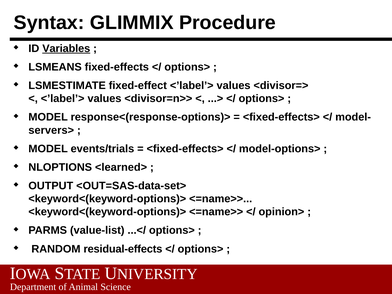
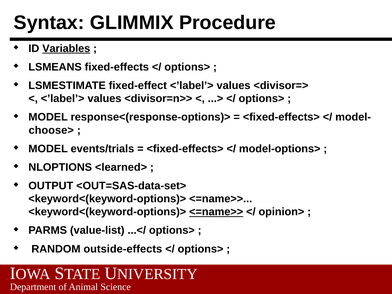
servers>: servers> -> choose> (51, 130)
<=name>> underline: none -> present (216, 212)
residual-effects: residual-effects -> outside-effects (123, 249)
